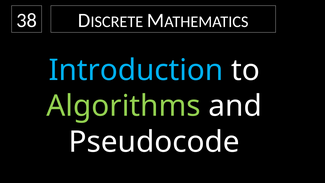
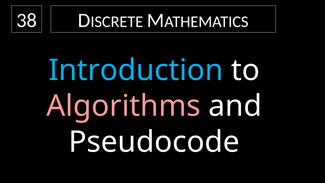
Algorithms colour: light green -> pink (124, 106)
